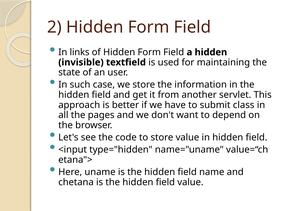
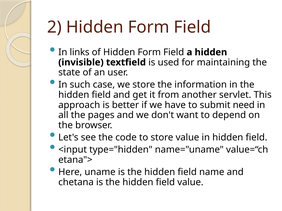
class: class -> need (244, 105)
